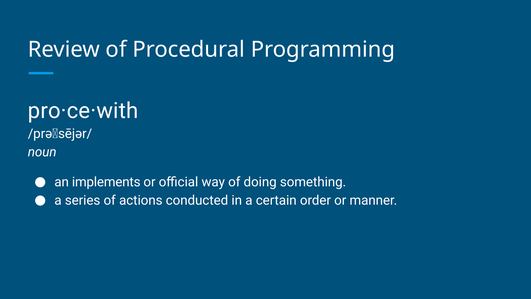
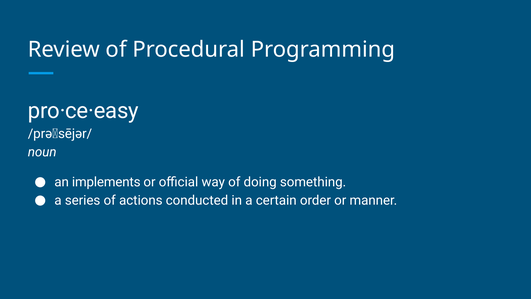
pro·ce·with: pro·ce·with -> pro·ce·easy (83, 111)
